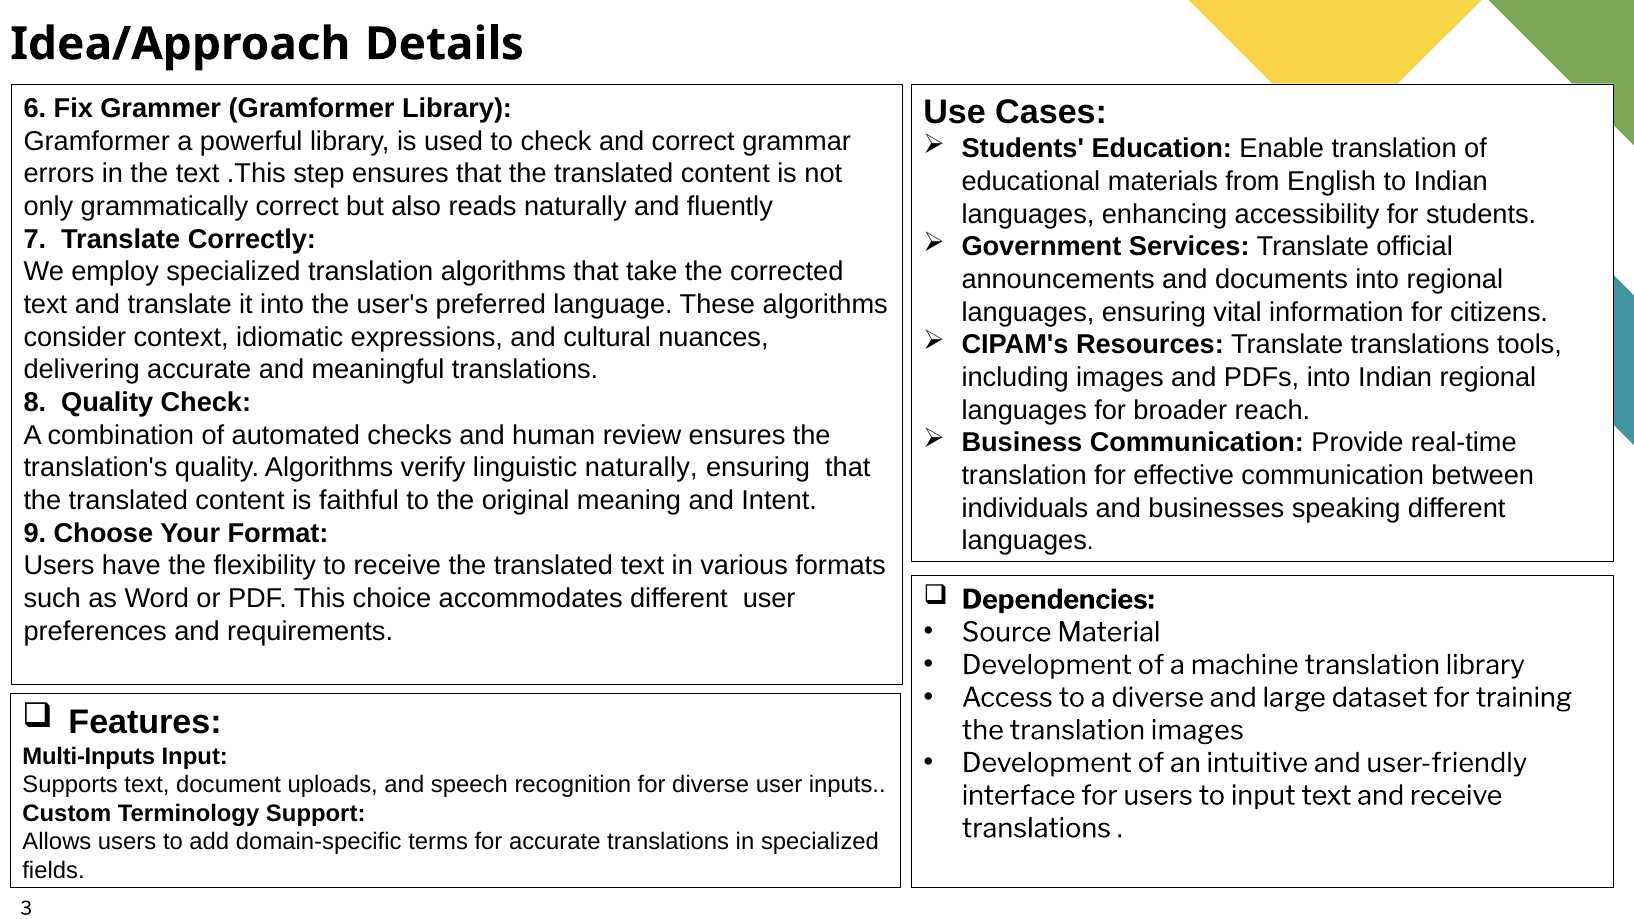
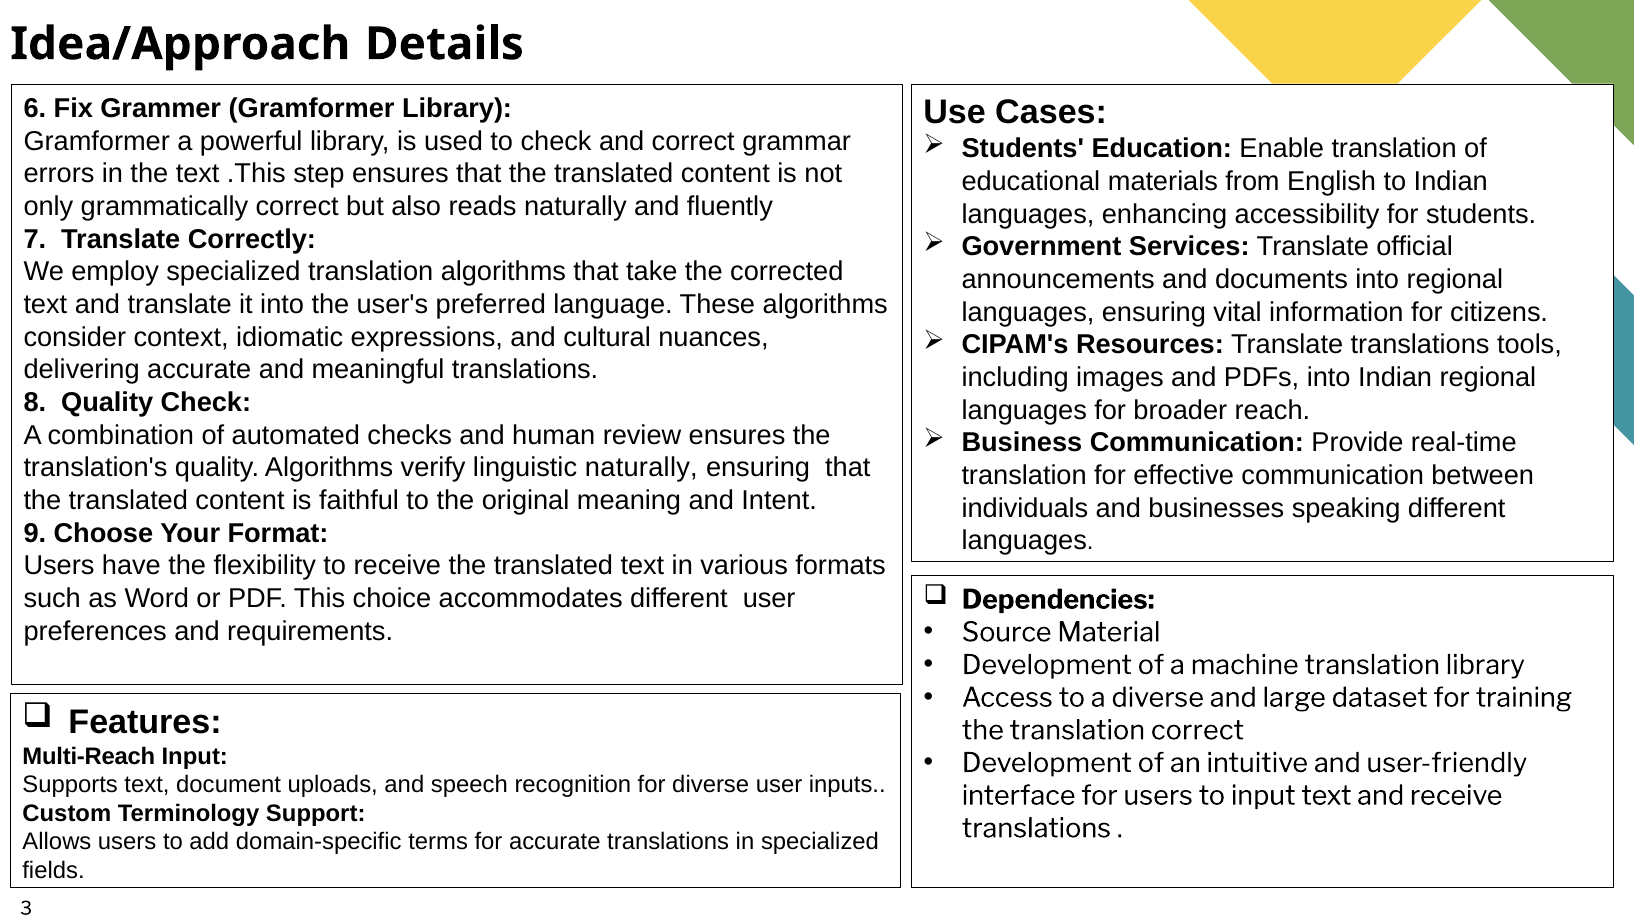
translation images: images -> correct (1197, 730)
Multi-Inputs: Multi-Inputs -> Multi-Reach (89, 756)
